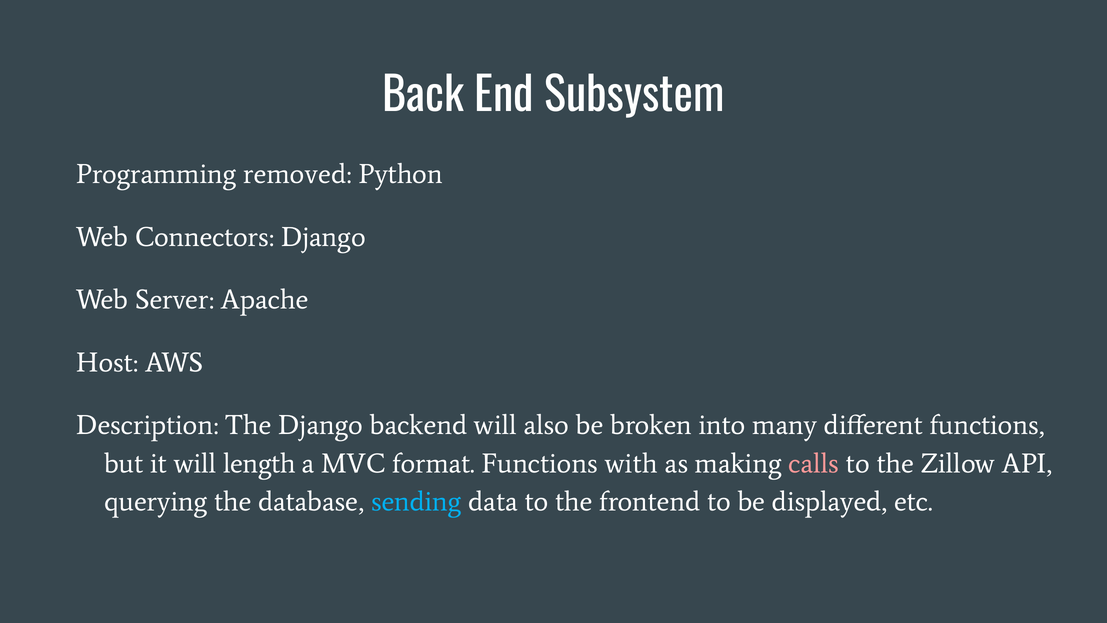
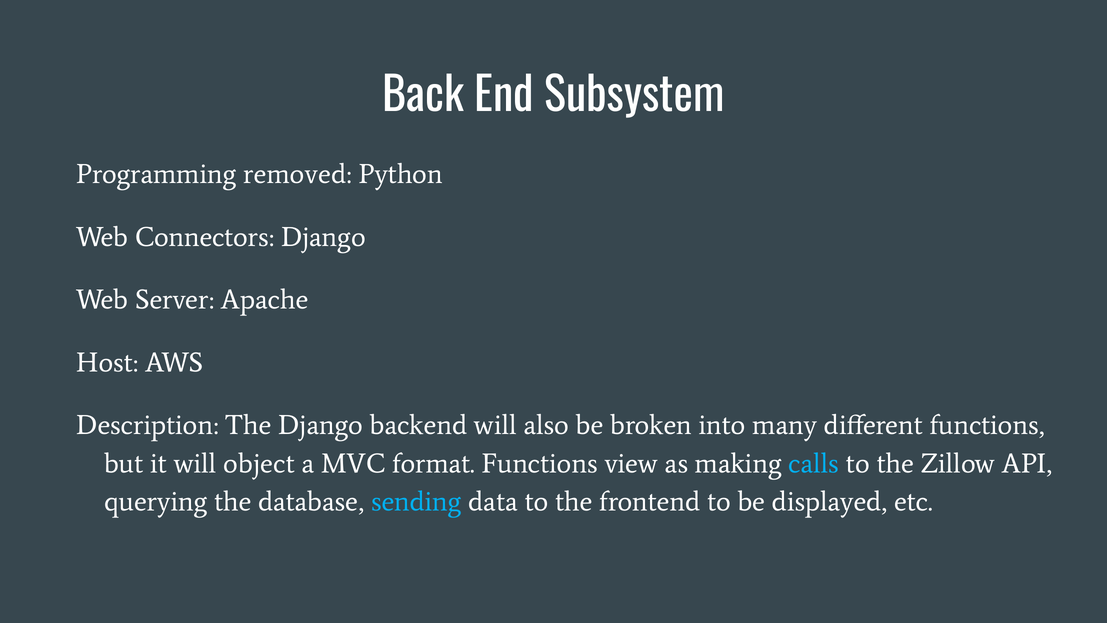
length: length -> object (259, 463)
with: with -> view (631, 463)
calls colour: pink -> light blue (814, 463)
